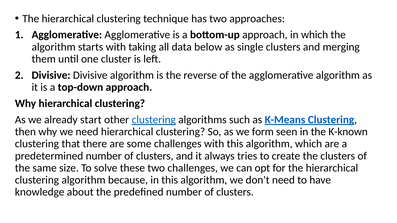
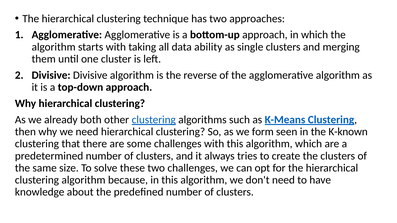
below: below -> ability (208, 47)
start: start -> both (91, 120)
